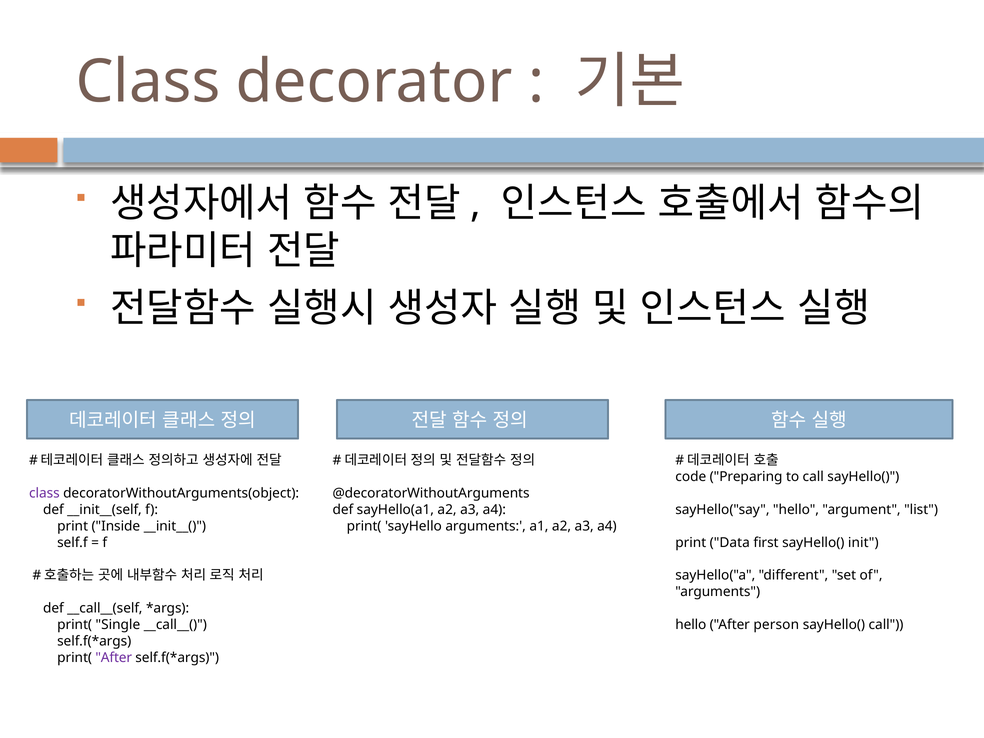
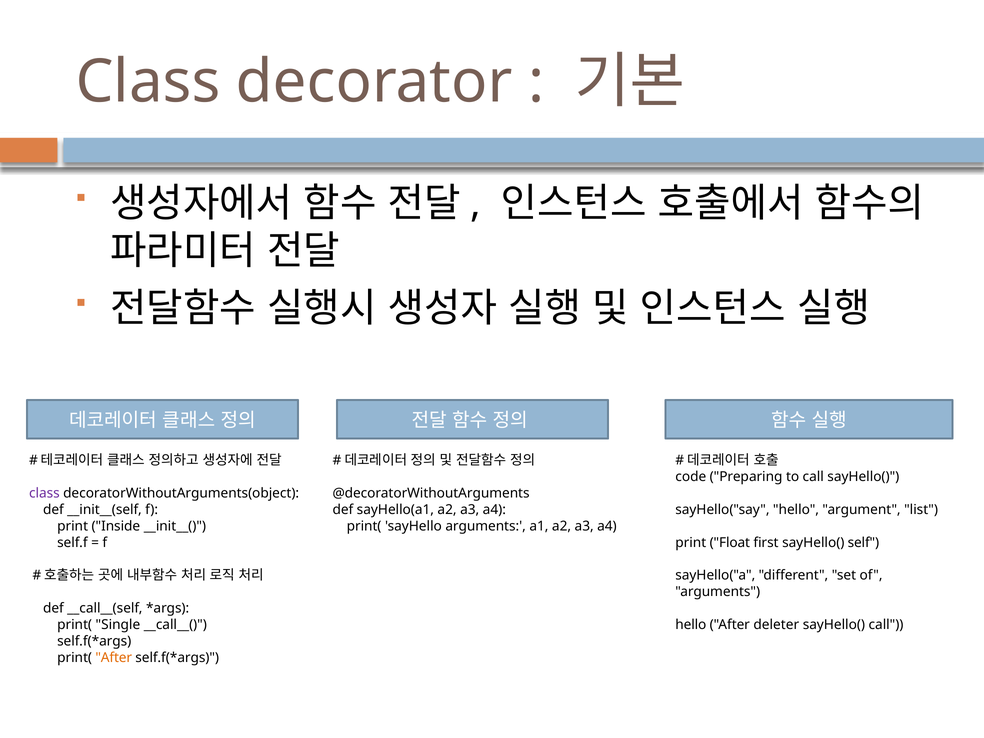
Data: Data -> Float (730, 543)
init: init -> self (863, 543)
person: person -> deleter (776, 625)
After colour: purple -> orange (114, 658)
